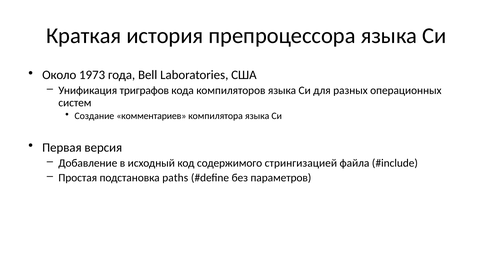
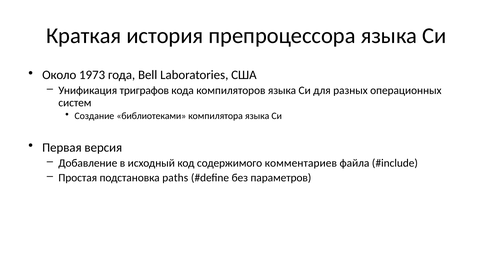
комментариев: комментариев -> библиотеками (151, 116)
стрингизацией: стрингизацией -> комментариев (301, 163)
